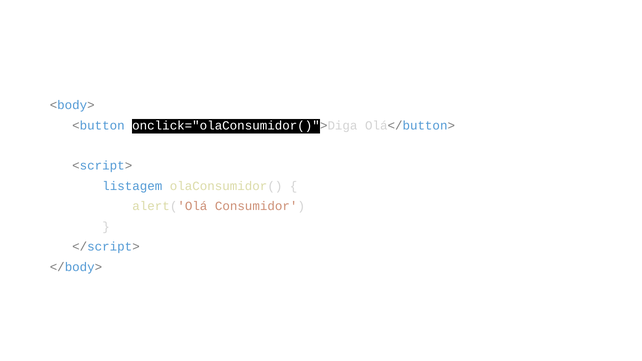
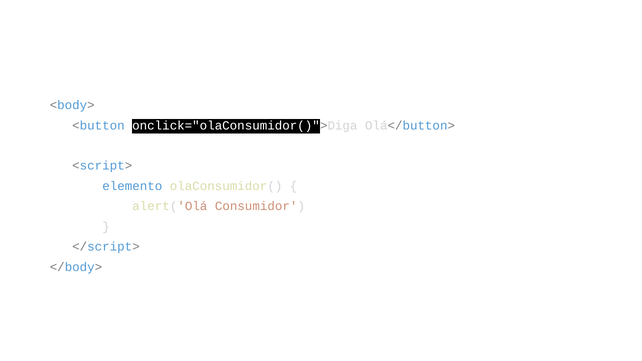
listagem: listagem -> elemento (132, 186)
